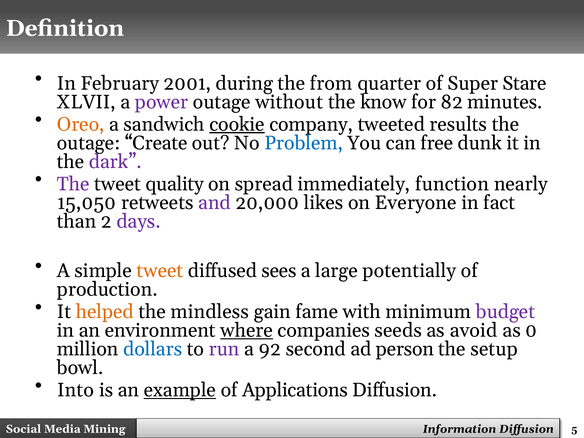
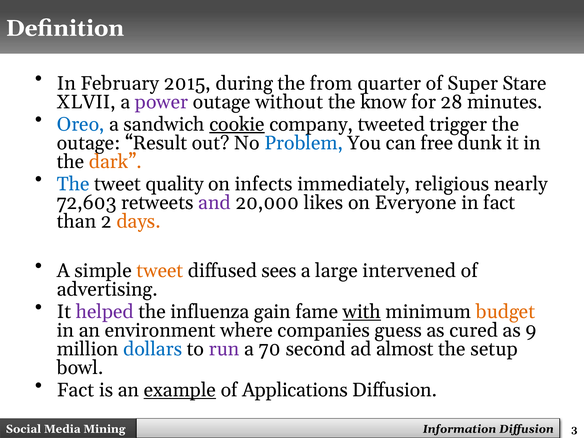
2001: 2001 -> 2015 (187, 83)
82: 82 -> 28 (452, 102)
Oreo colour: orange -> blue (81, 124)
results: results -> trigger (458, 124)
Create: Create -> Result (156, 143)
dark colour: purple -> orange (115, 162)
The colour: purple -> blue (73, 184)
spread: spread -> infects (264, 184)
function: function -> religious (452, 184)
15,050: 15,050 -> 72,603 (87, 203)
days colour: purple -> orange (139, 221)
potentially: potentially -> intervened (409, 271)
production: production -> advertising (107, 289)
helped colour: orange -> purple (105, 312)
mindless: mindless -> influenza (210, 312)
with underline: none -> present (362, 312)
budget colour: purple -> orange (505, 312)
where underline: present -> none (247, 330)
seeds: seeds -> guess (398, 330)
avoid: avoid -> cured (474, 330)
0: 0 -> 9 (531, 330)
92: 92 -> 70 (270, 349)
person: person -> almost (405, 349)
Into: Into -> Fact (76, 390)
5: 5 -> 3 (574, 429)
